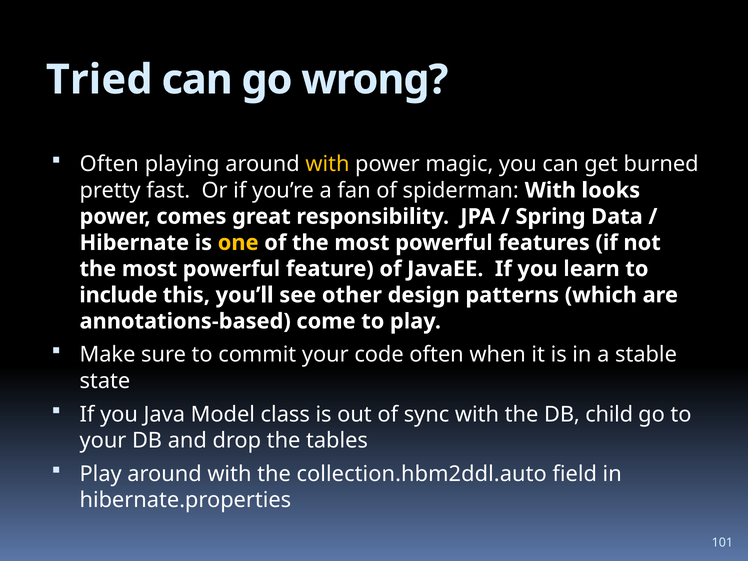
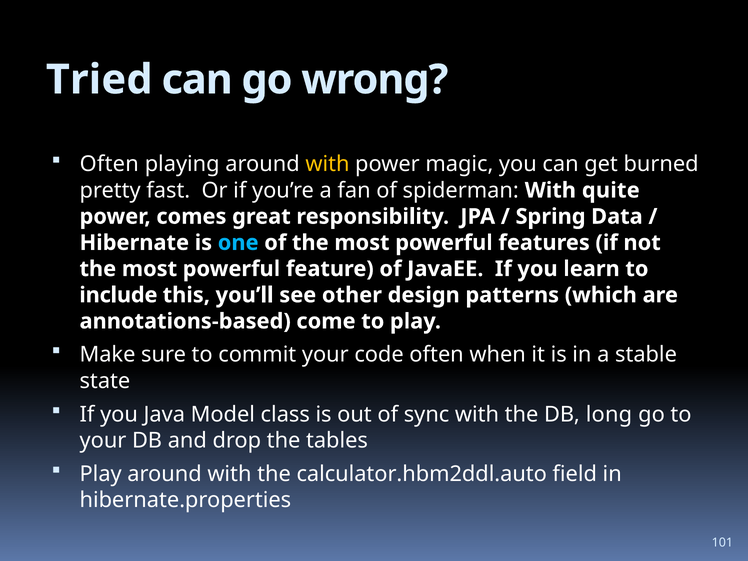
looks: looks -> quite (611, 190)
one colour: yellow -> light blue (238, 243)
child: child -> long (609, 414)
collection.hbm2ddl.auto: collection.hbm2ddl.auto -> calculator.hbm2ddl.auto (422, 474)
